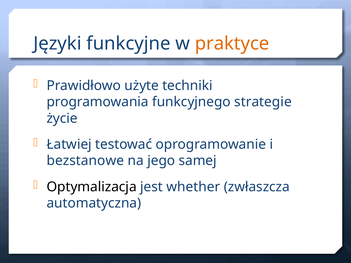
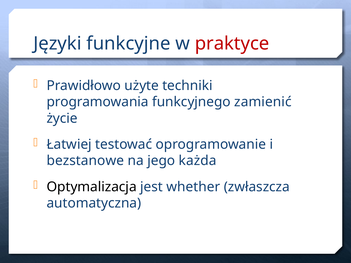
praktyce colour: orange -> red (232, 44)
strategie: strategie -> zamienić (263, 102)
samej: samej -> każda (198, 161)
